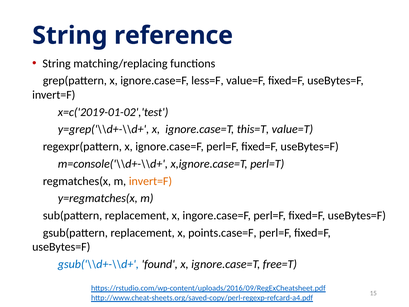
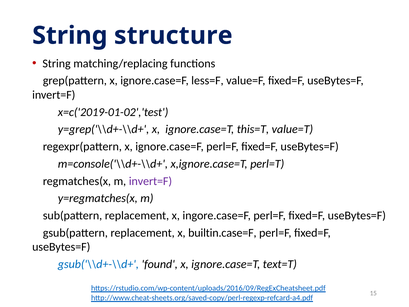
reference: reference -> structure (173, 35)
invert=F colour: orange -> purple (150, 181)
points.case=F: points.case=F -> builtin.case=F (222, 233)
free=T: free=T -> text=T (280, 264)
